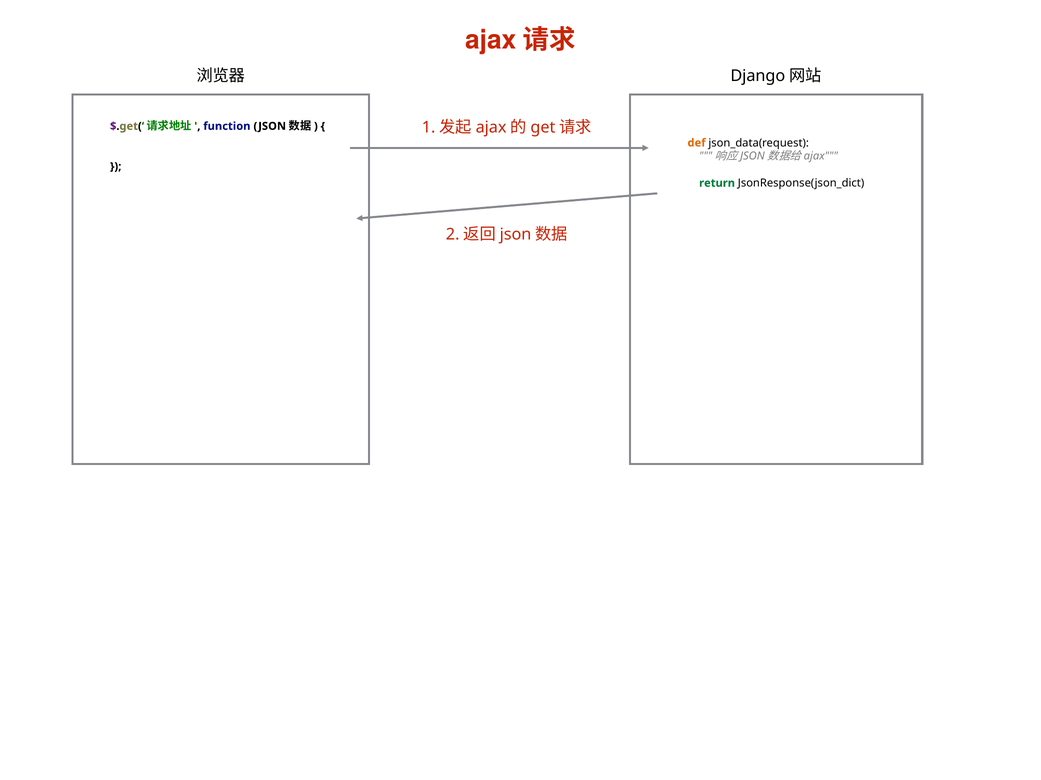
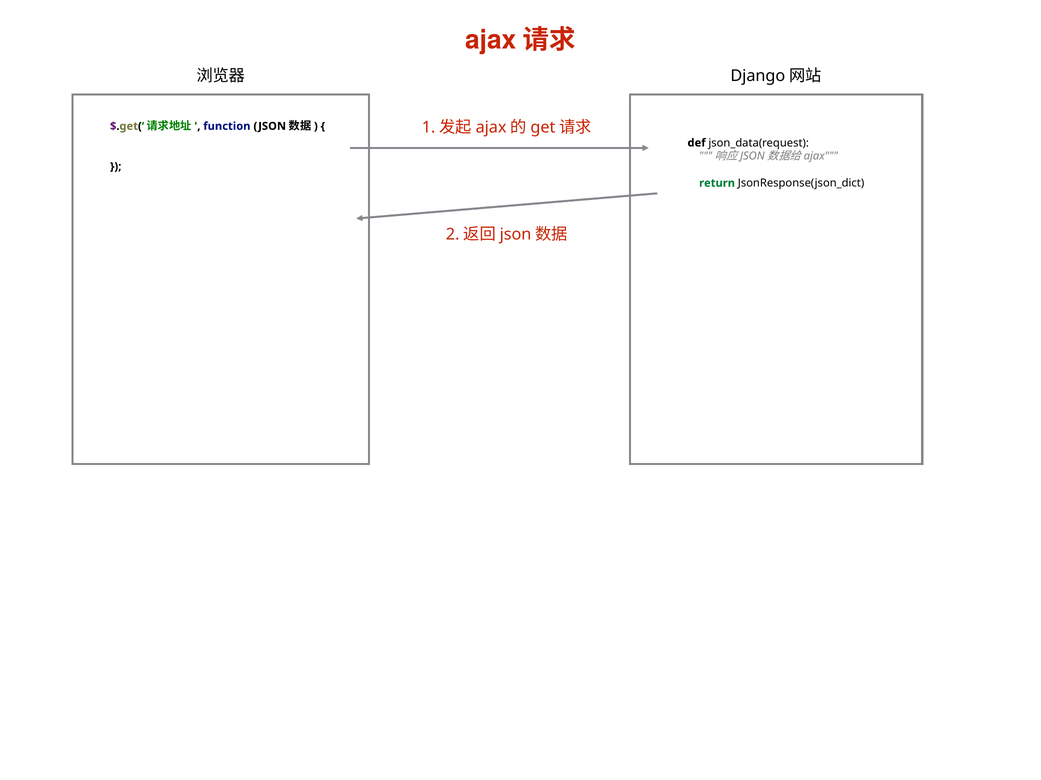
def colour: orange -> black (697, 143)
